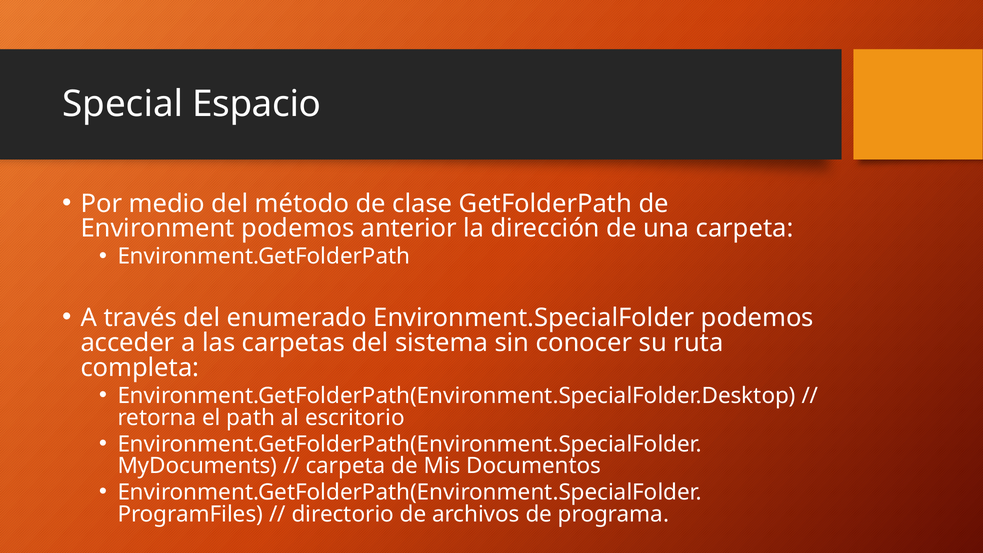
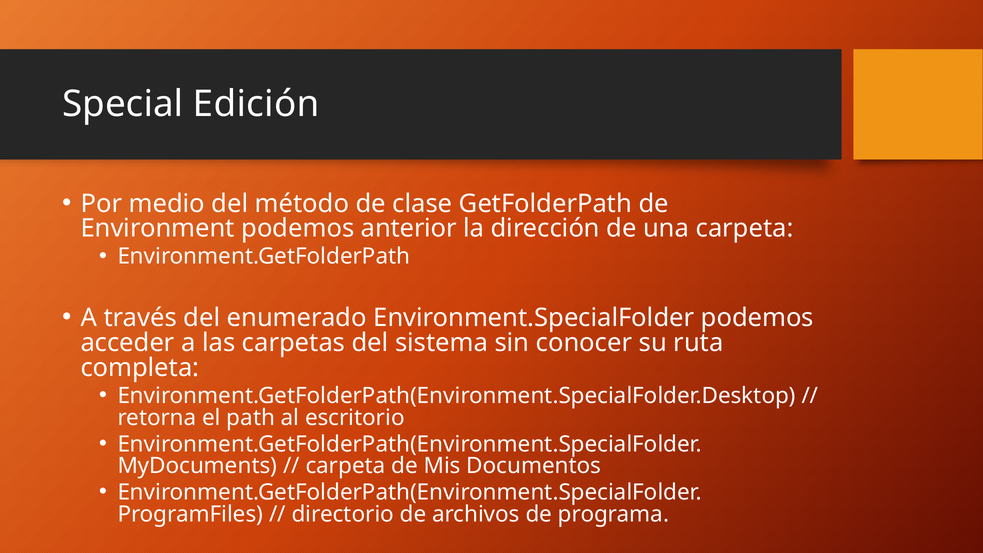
Espacio: Espacio -> Edición (256, 104)
